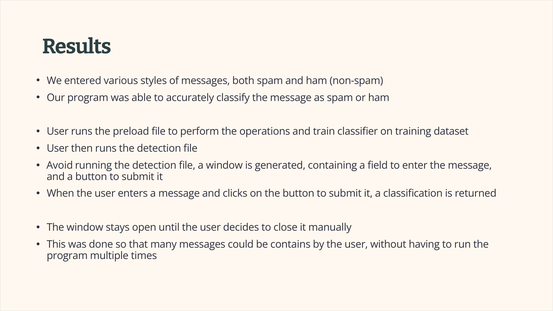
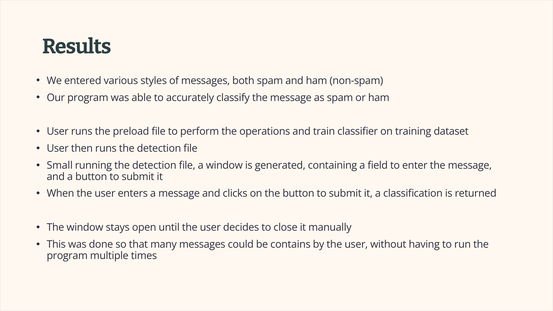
Avoid: Avoid -> Small (60, 165)
